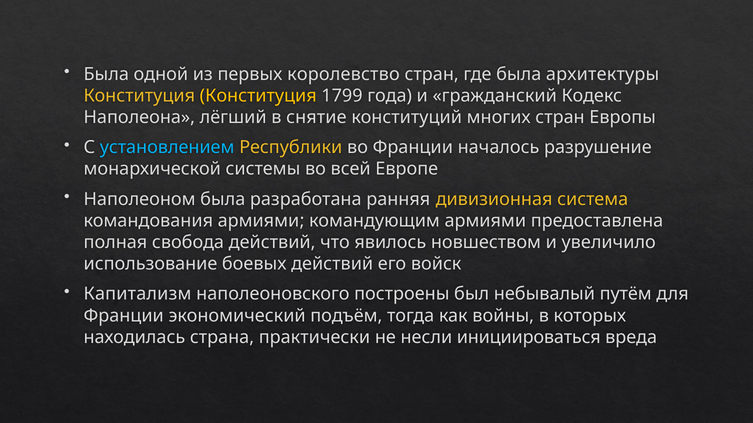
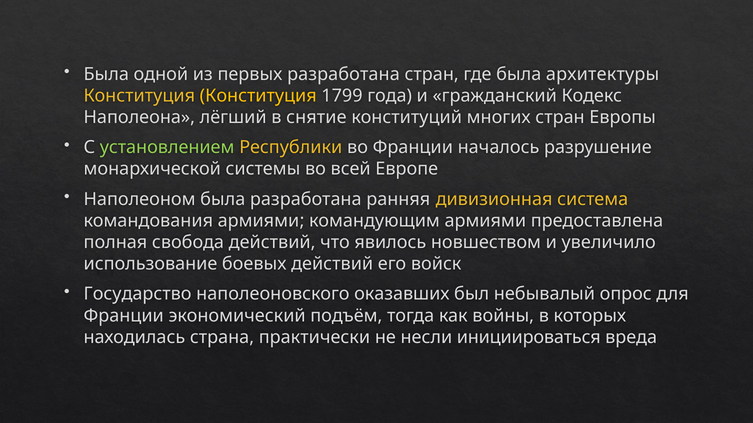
первых королевство: королевство -> разработана (343, 74)
установлением colour: light blue -> light green (167, 148)
Капитализм: Капитализм -> Государство (138, 294)
построены: построены -> оказавших (402, 294)
путём: путём -> опрос (626, 294)
